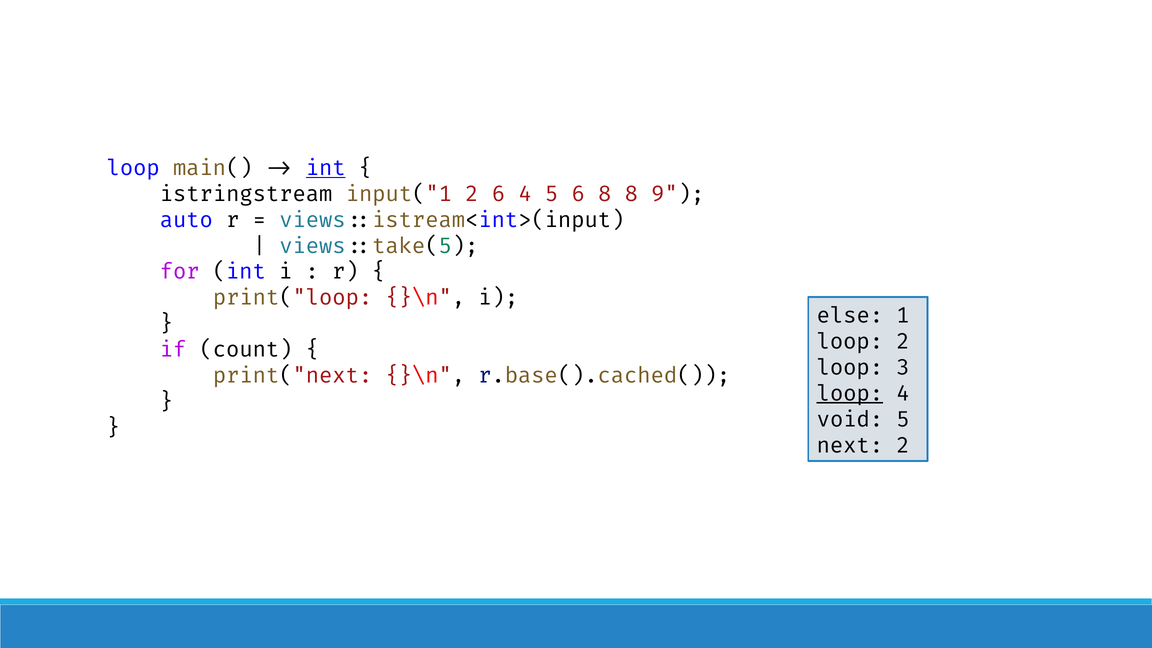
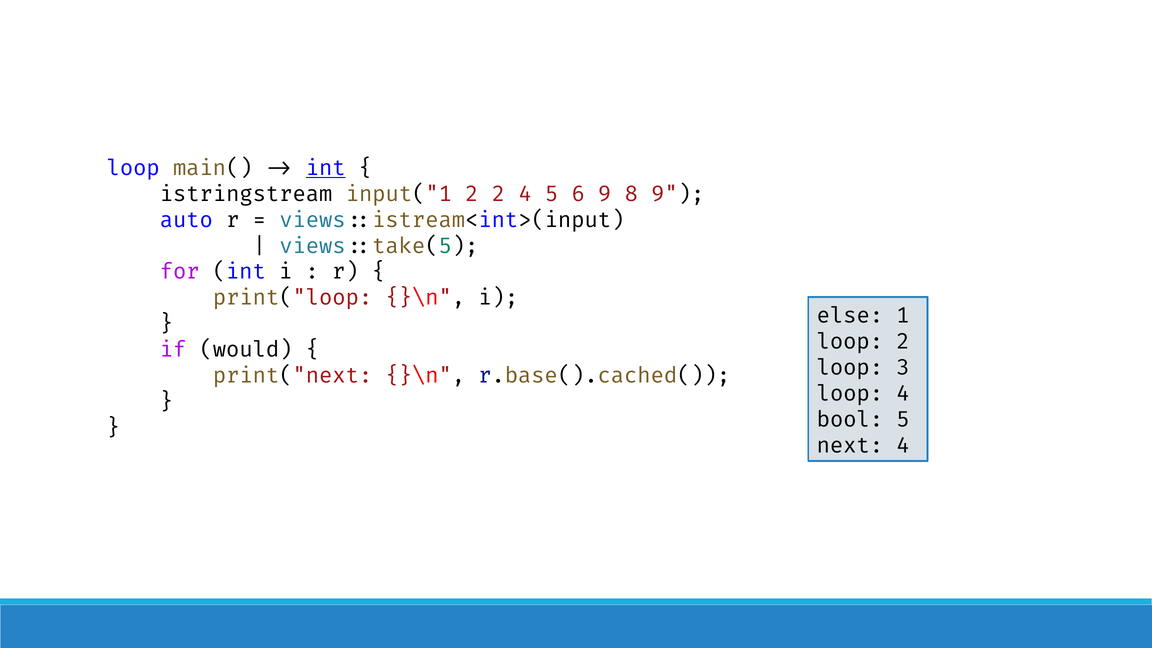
2 6: 6 -> 2 (498, 194)
6 8: 8 -> 9 (605, 194)
count: count -> would (246, 350)
loop underline: present -> none (850, 394)
void: void -> bool (850, 419)
next 2: 2 -> 4 (903, 445)
